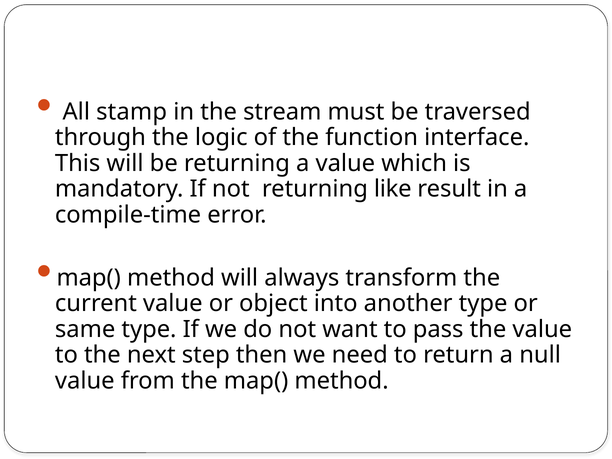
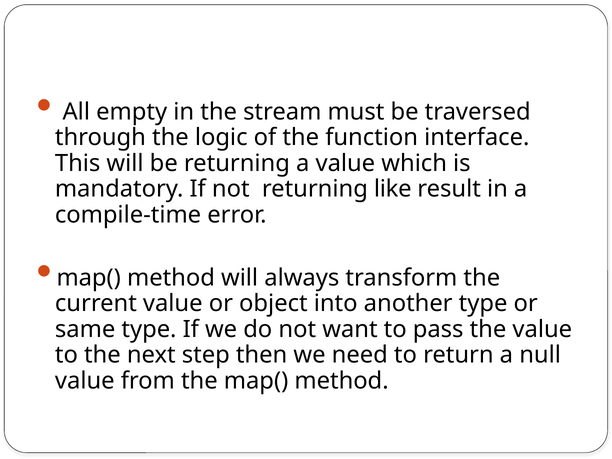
stamp: stamp -> empty (132, 112)
